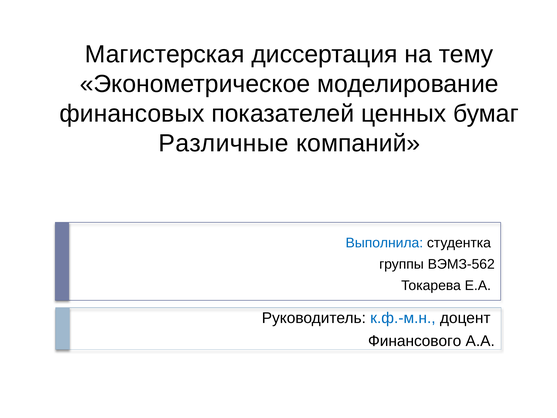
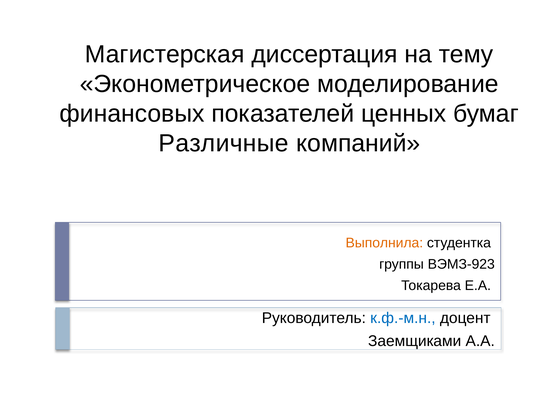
Выполнила colour: blue -> orange (384, 243)
ВЭМЗ-562: ВЭМЗ-562 -> ВЭМЗ-923 (461, 264)
Финансового: Финансового -> Заемщиками (415, 341)
